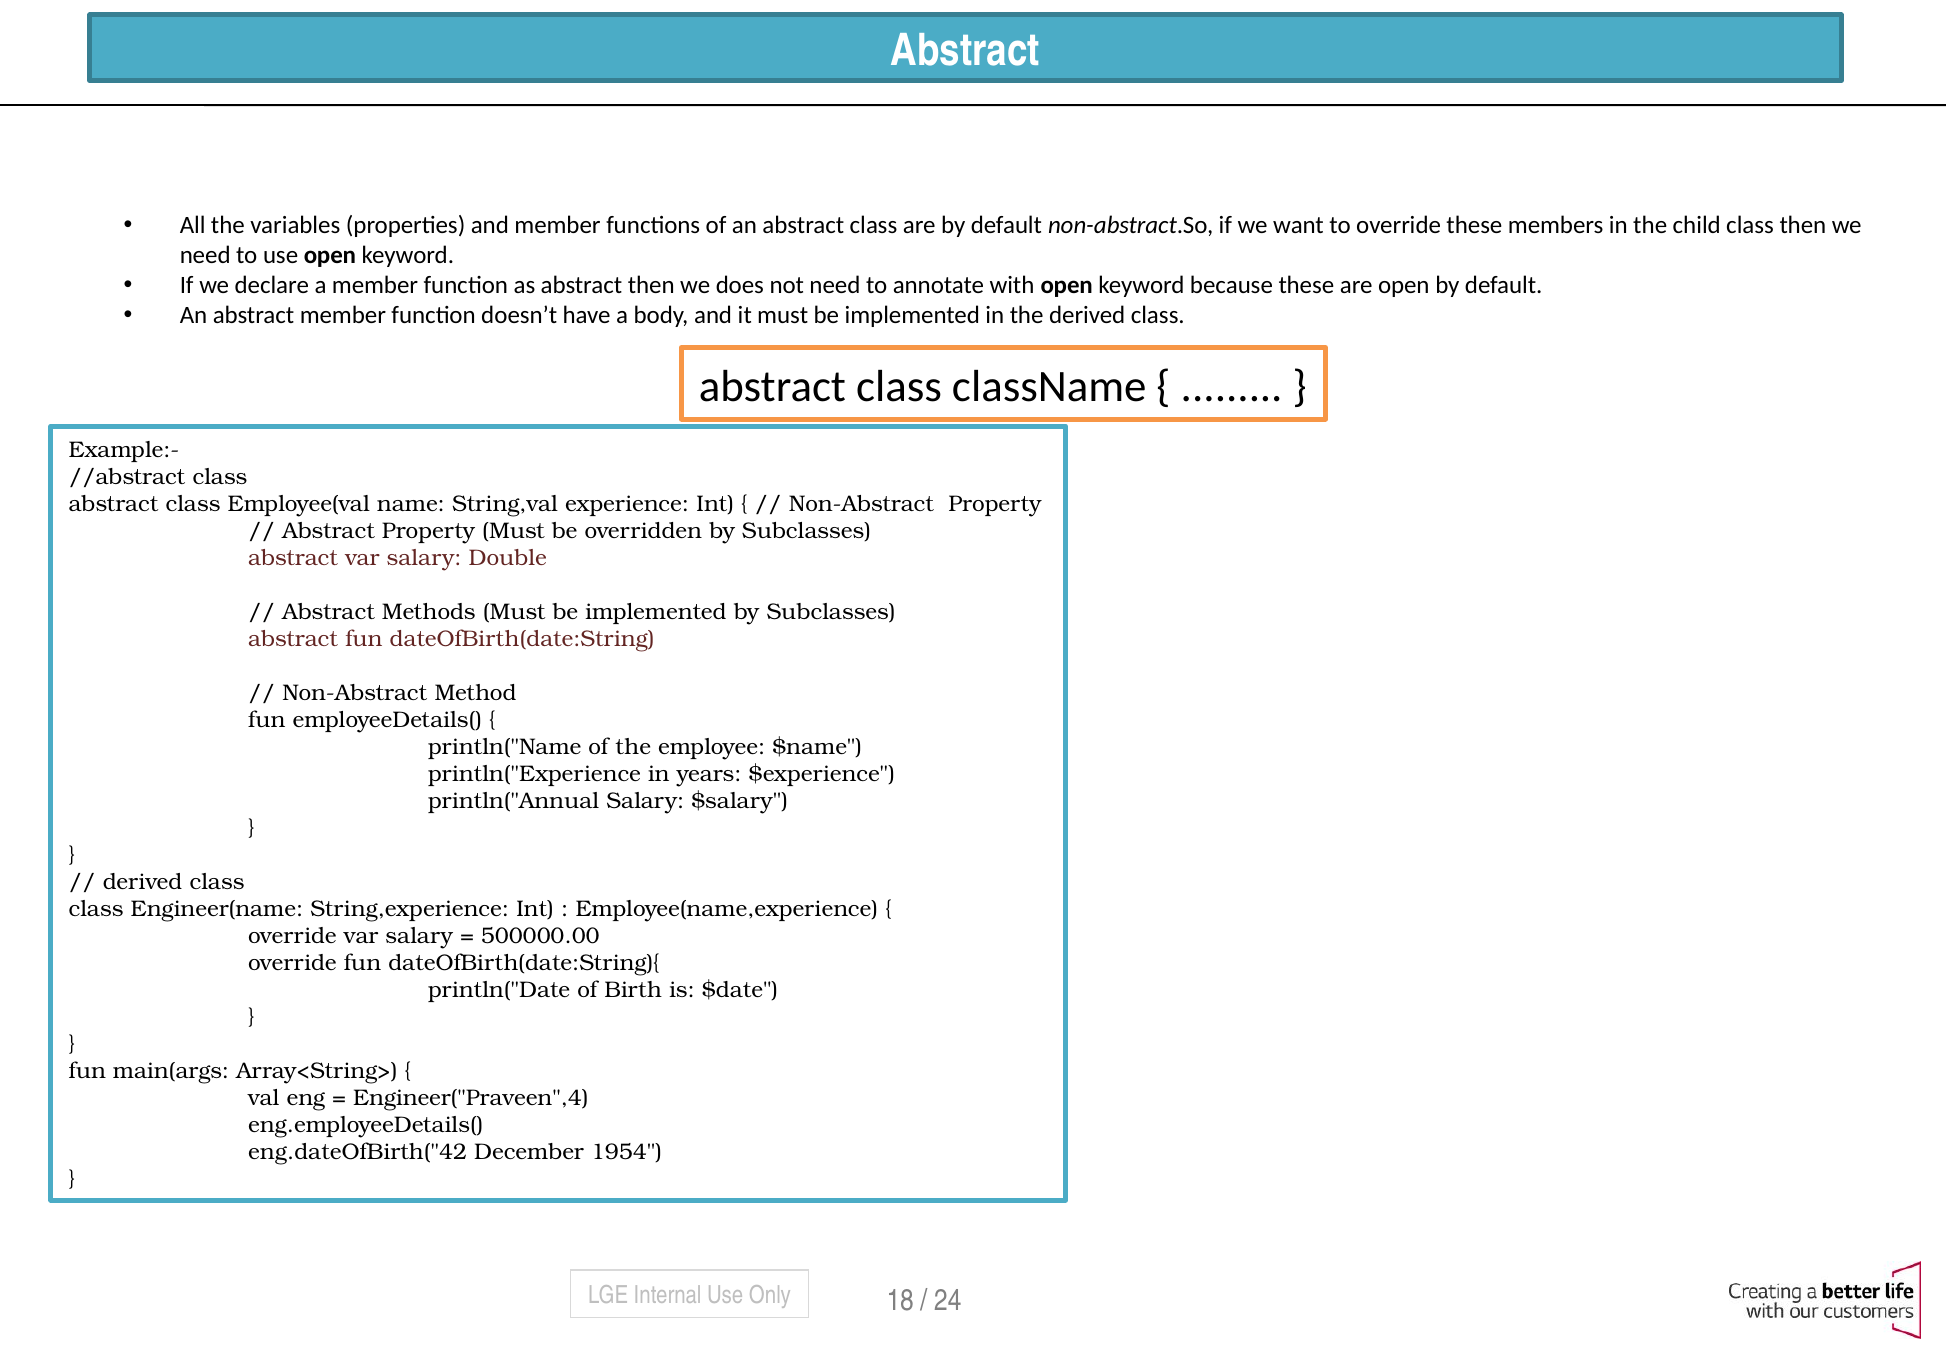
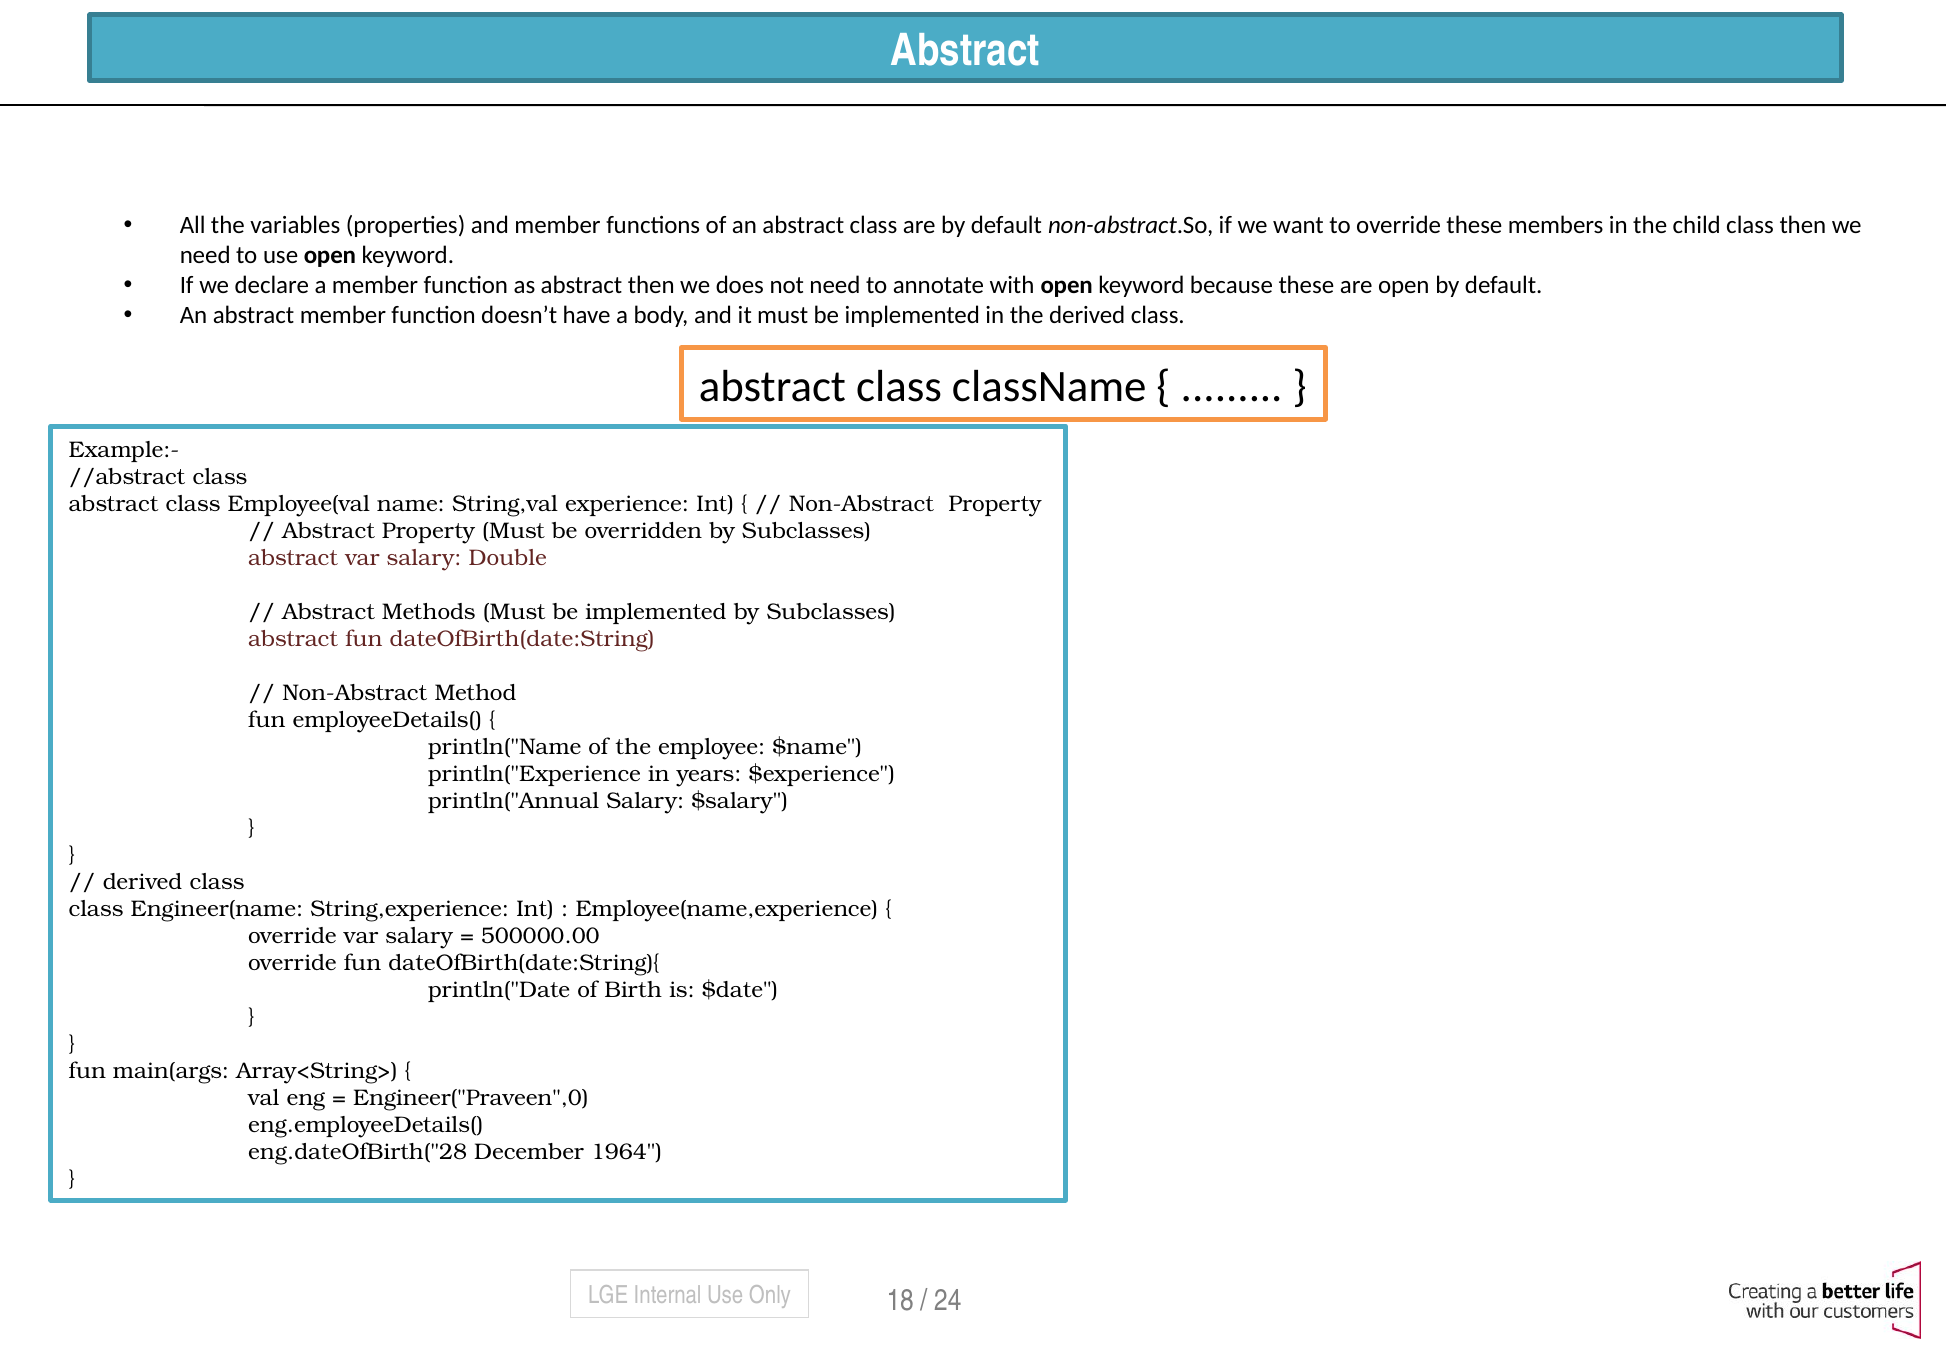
Engineer("Praveen",4: Engineer("Praveen",4 -> Engineer("Praveen",0 (471, 1098)
eng.dateOfBirth("42: eng.dateOfBirth("42 -> eng.dateOfBirth("28 (358, 1153)
1954: 1954 -> 1964 (627, 1153)
